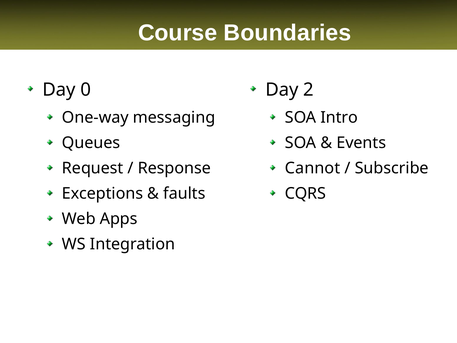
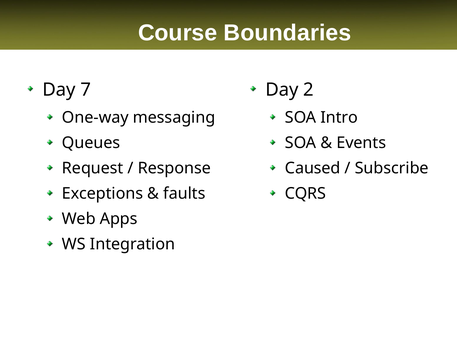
0: 0 -> 7 (86, 90)
Cannot: Cannot -> Caused (313, 168)
